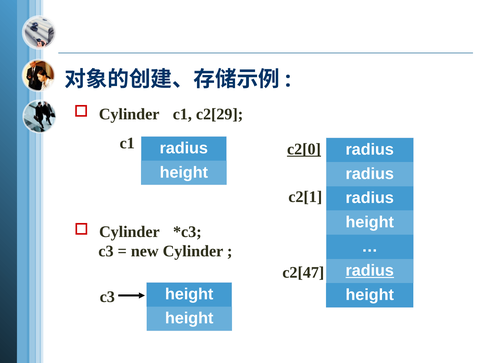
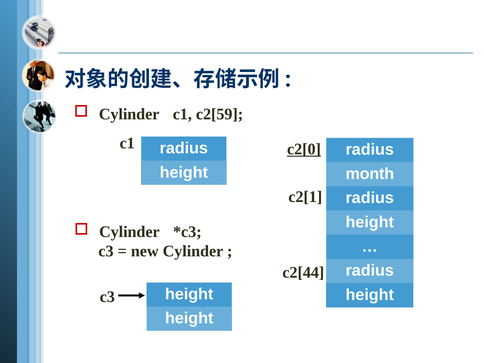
c2[29: c2[29 -> c2[59 (220, 114)
radius: radius -> month (370, 174)
radius underline: present -> none (370, 271)
c2[47: c2[47 -> c2[44 (303, 272)
